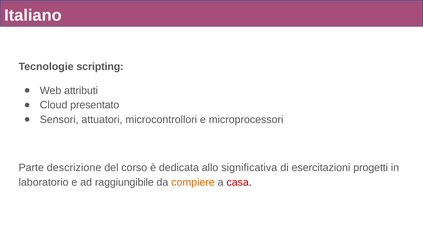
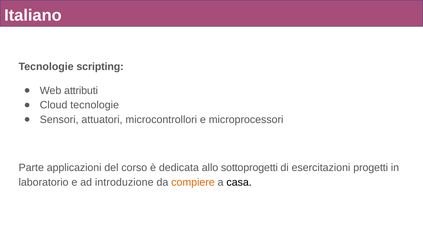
Cloud presentato: presentato -> tecnologie (95, 105)
descrizione: descrizione -> applicazioni (74, 168)
significativa: significativa -> sottoprogetti (249, 168)
raggiungibile: raggiungibile -> introduzione (124, 182)
casa colour: red -> black (239, 182)
